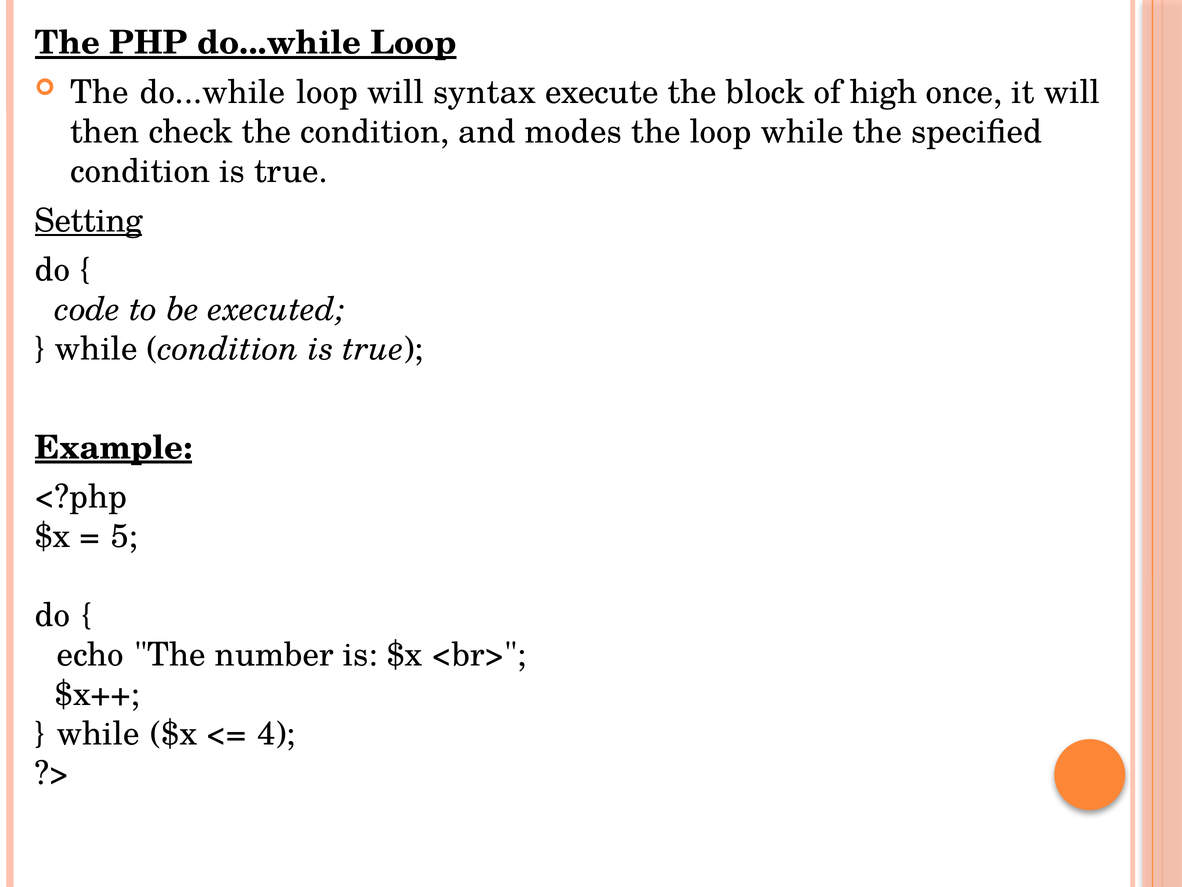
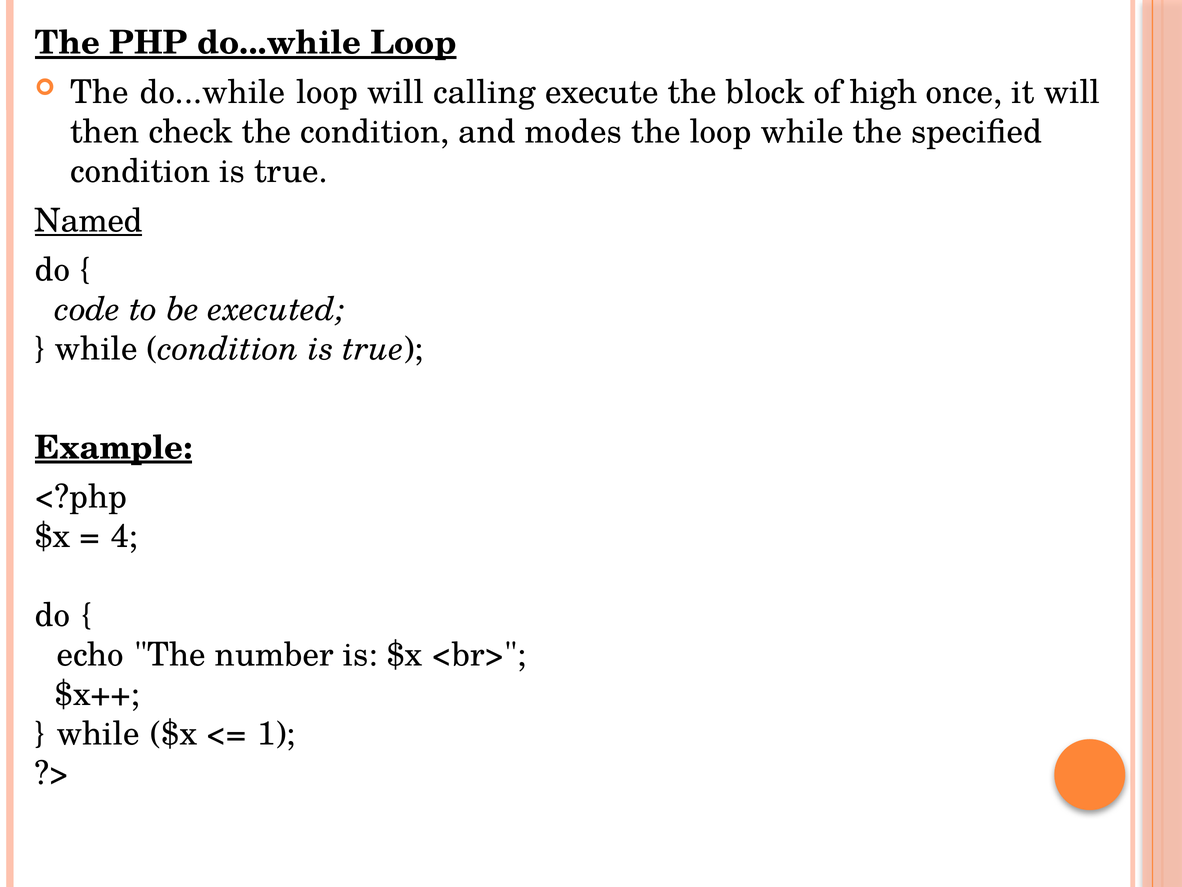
syntax: syntax -> calling (484, 92)
Setting: Setting -> Named (89, 221)
5: 5 -> 4 (124, 536)
4: 4 -> 1 (276, 734)
